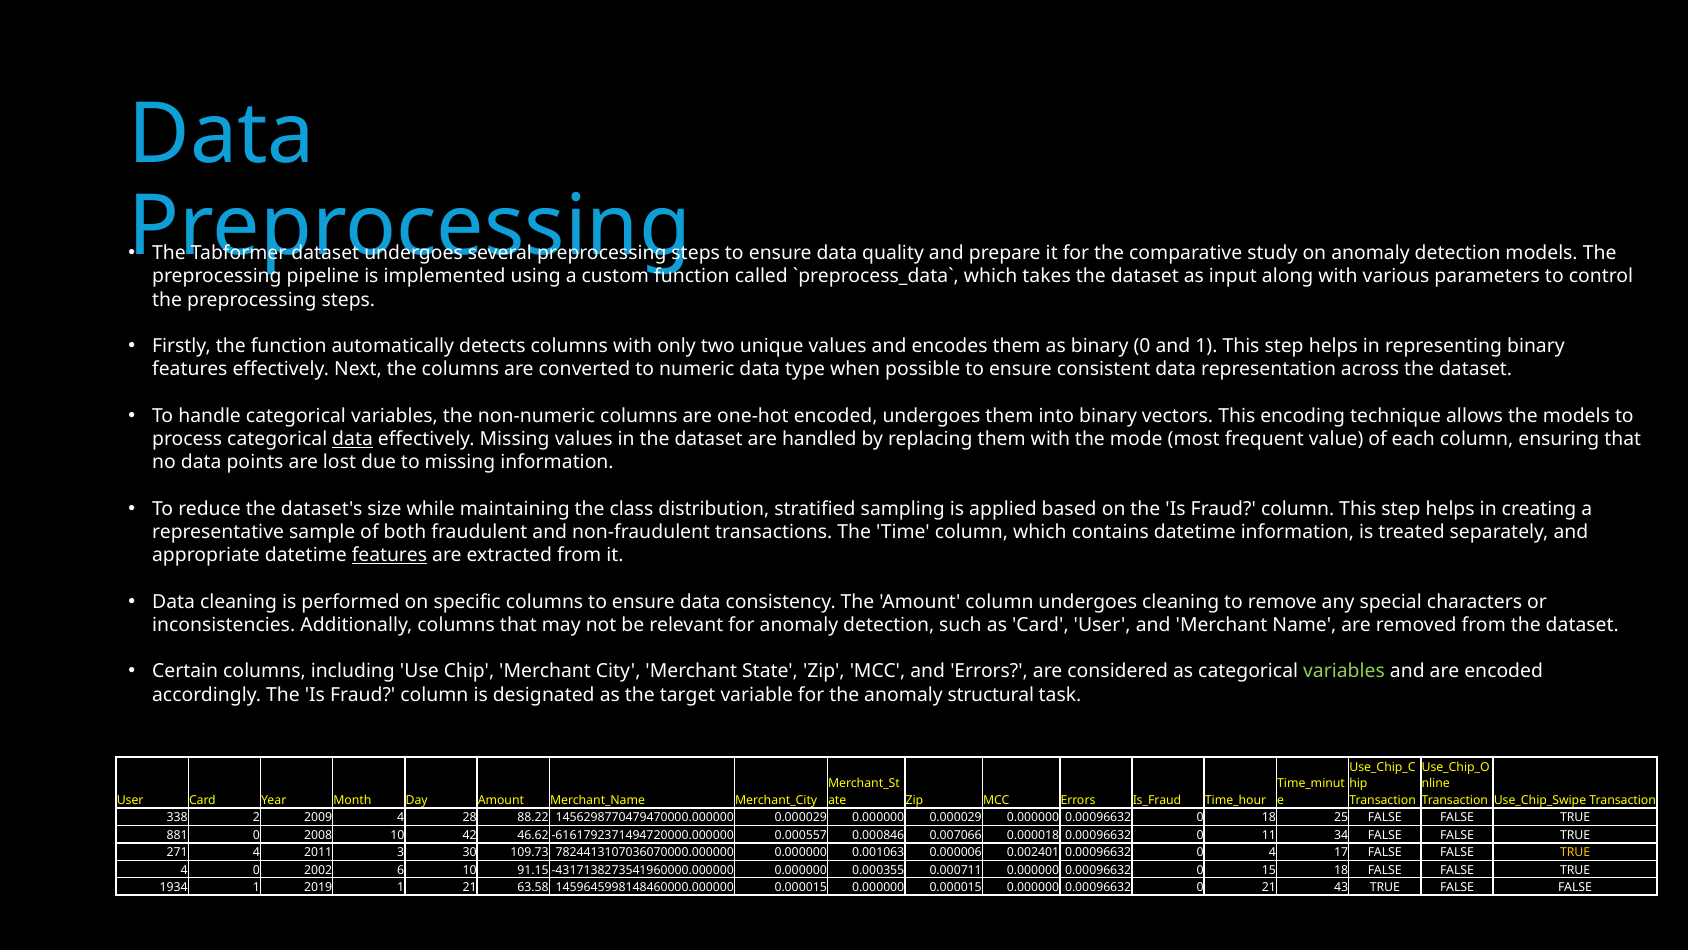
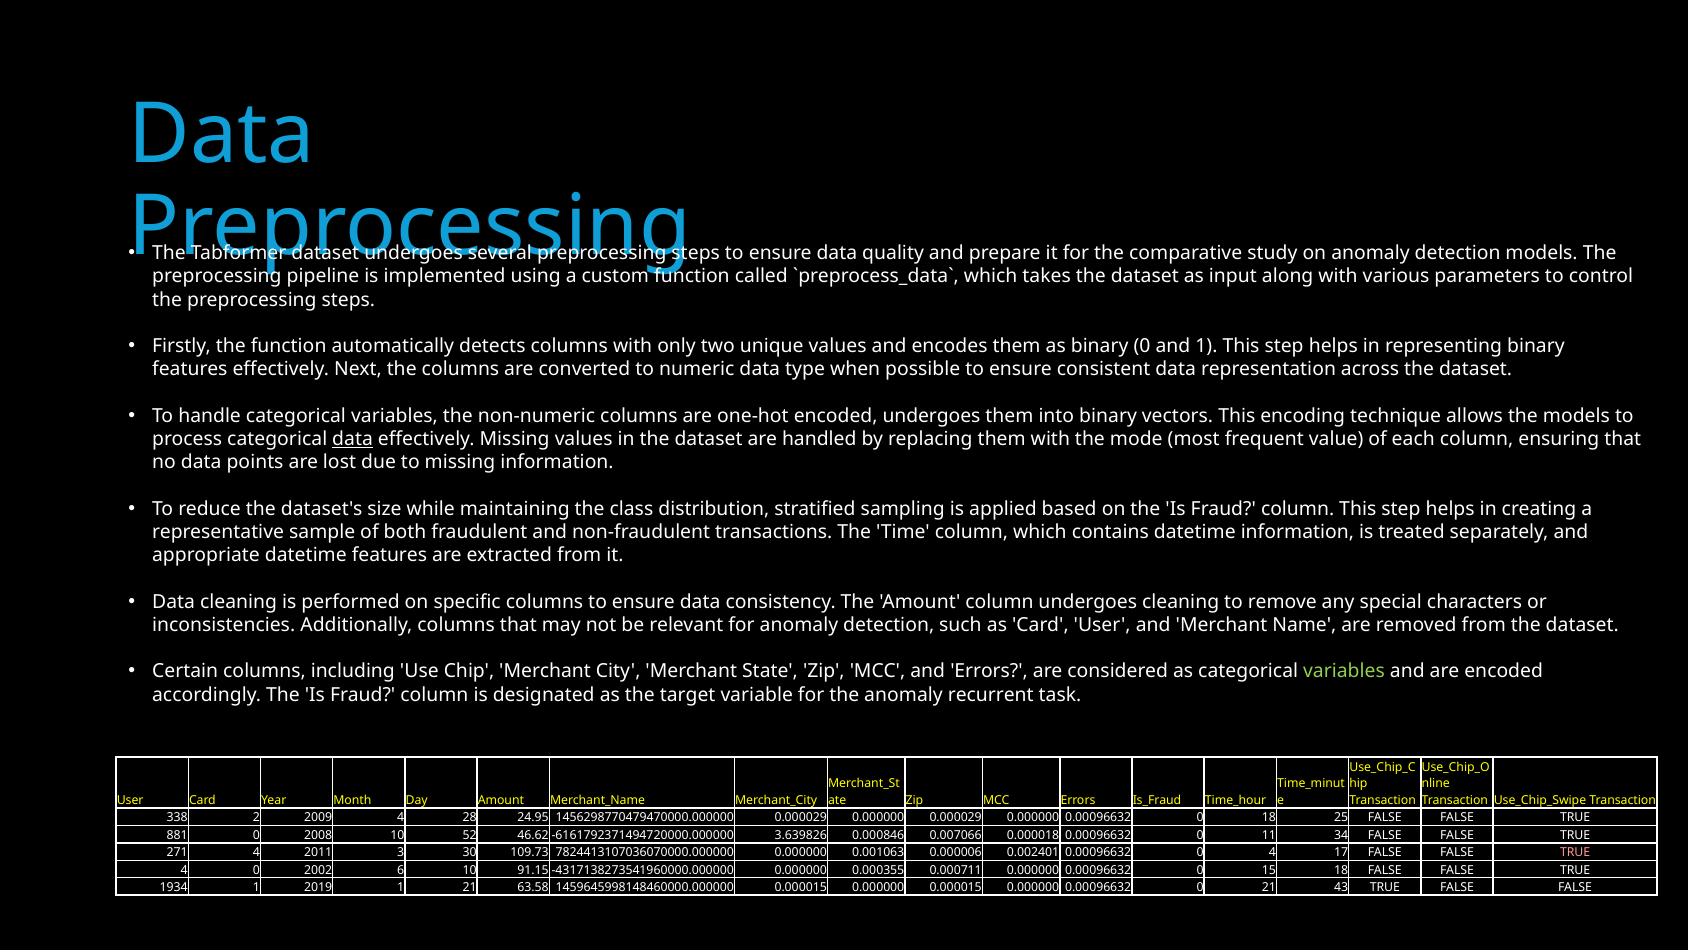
features underline: present -> none (389, 555)
structural: structural -> recurrent (991, 694)
88.22: 88.22 -> 24.95 (533, 817)
42: 42 -> 52 (470, 835)
0.000557: 0.000557 -> 3.639826 (801, 835)
TRUE colour: yellow -> pink (1575, 852)
